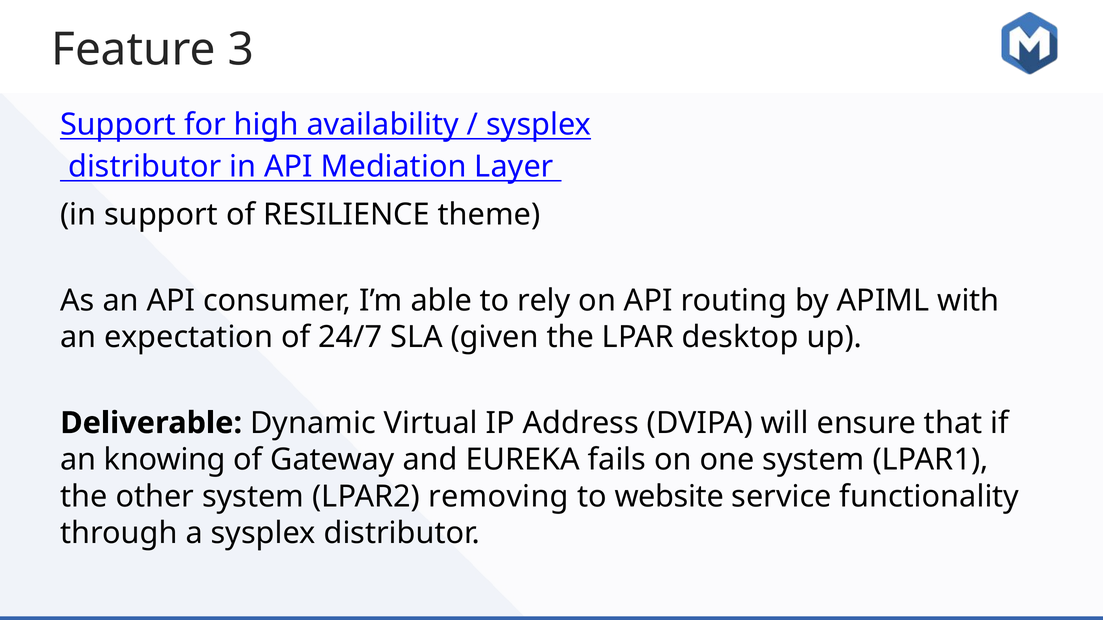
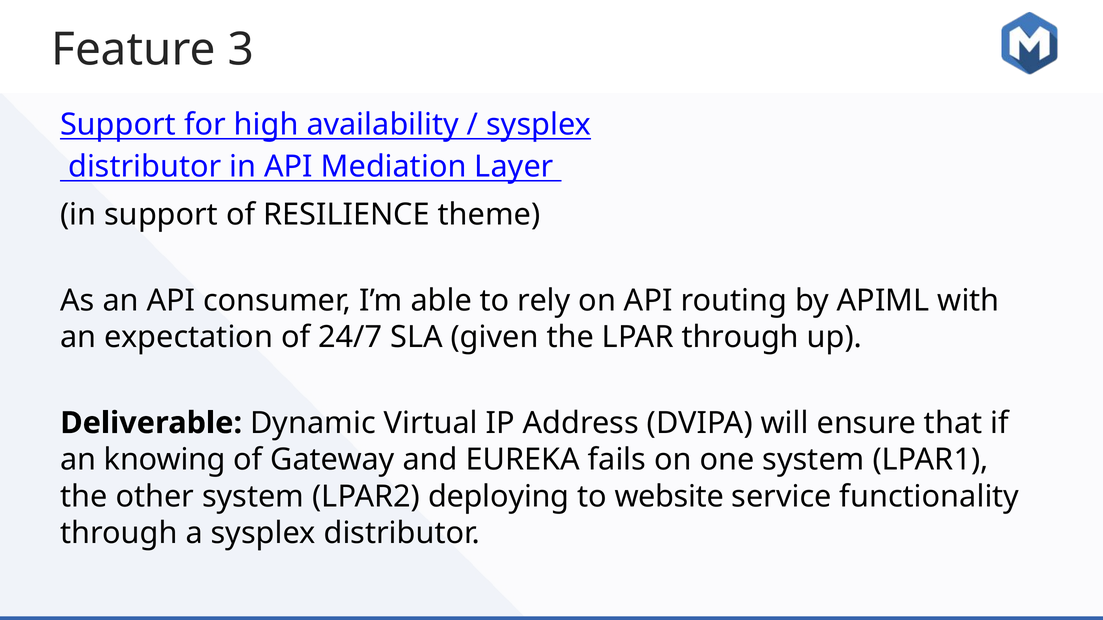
LPAR desktop: desktop -> through (740, 337)
removing: removing -> deploying (499, 497)
